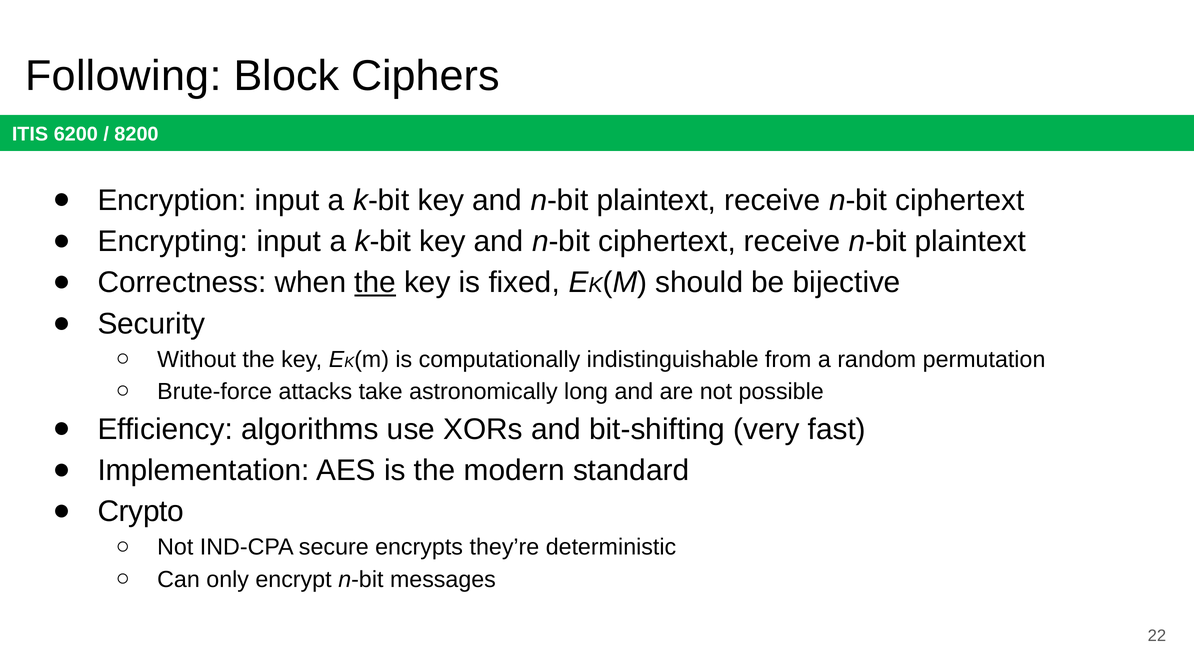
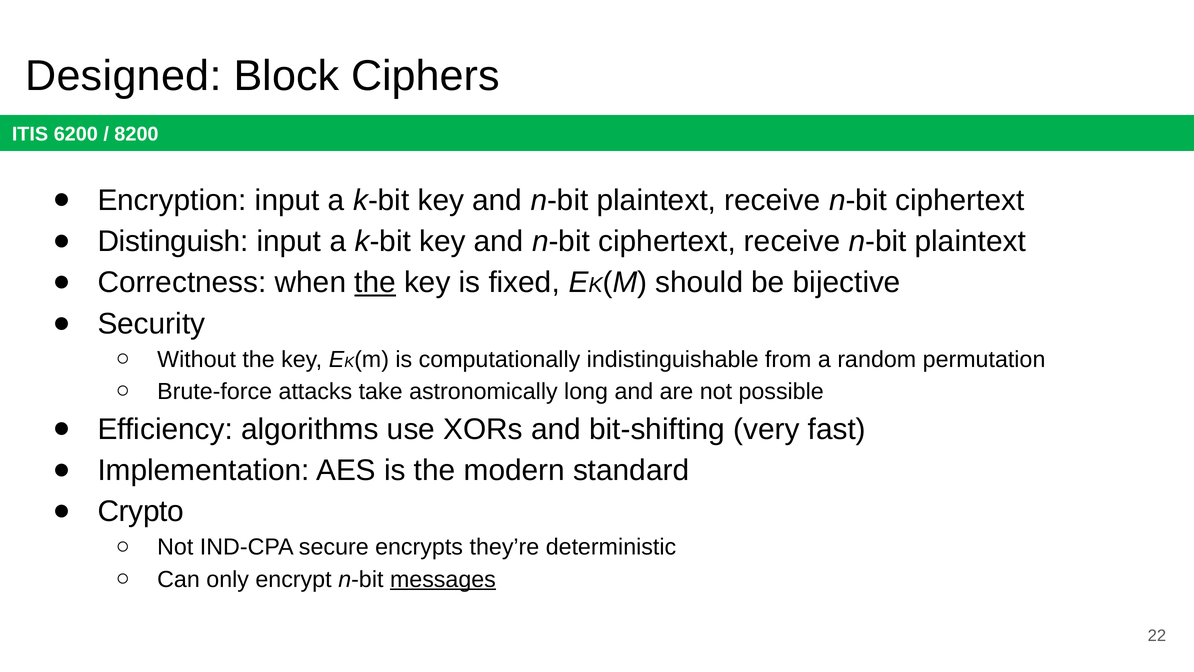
Following: Following -> Designed (123, 76)
Encrypting: Encrypting -> Distinguish (173, 241)
messages underline: none -> present (443, 579)
